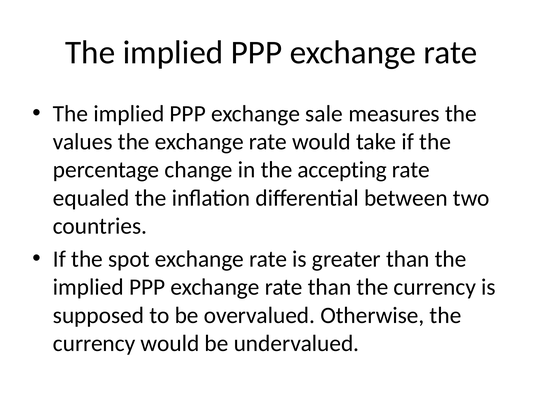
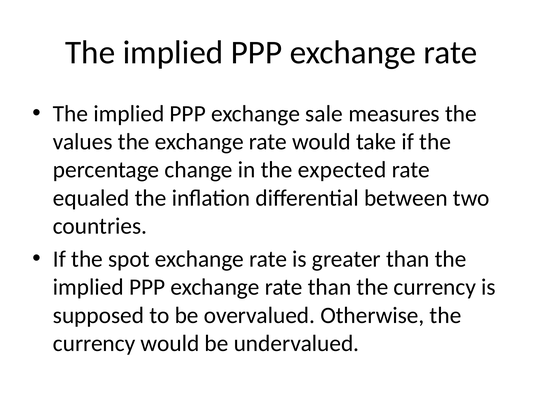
accepting: accepting -> expected (342, 170)
